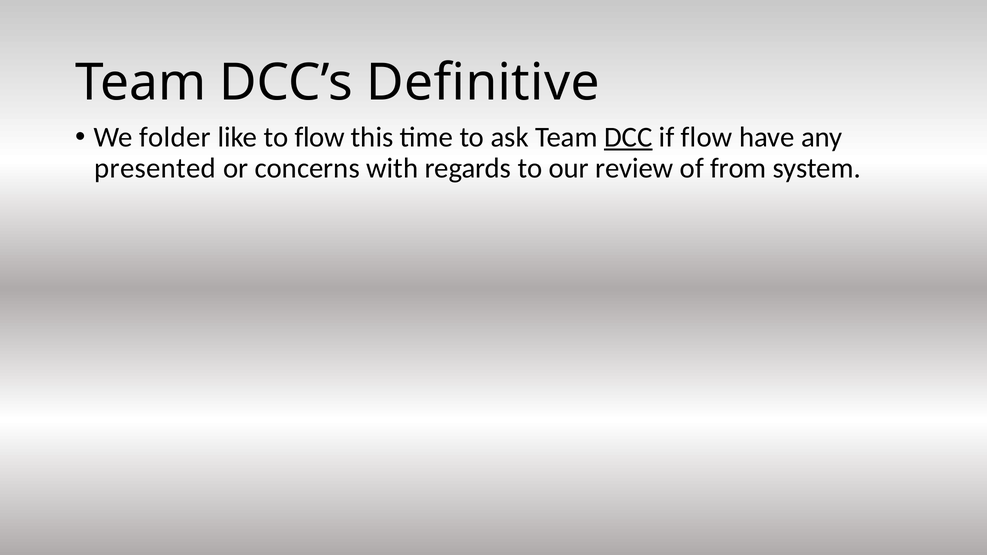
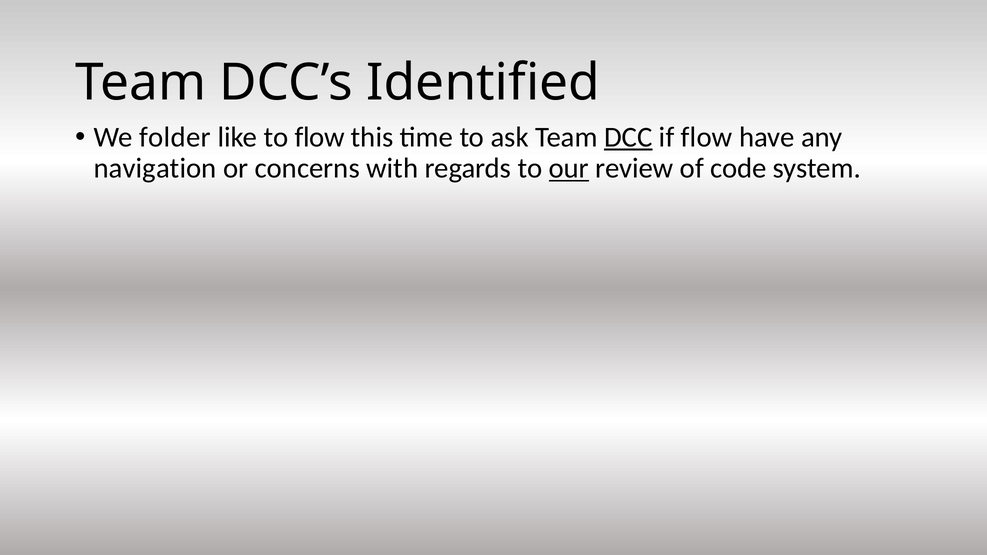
Definitive: Definitive -> Identified (483, 83)
presented: presented -> navigation (155, 168)
our underline: none -> present (569, 168)
from: from -> code (738, 168)
